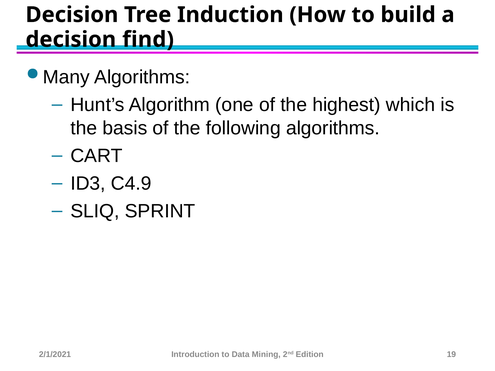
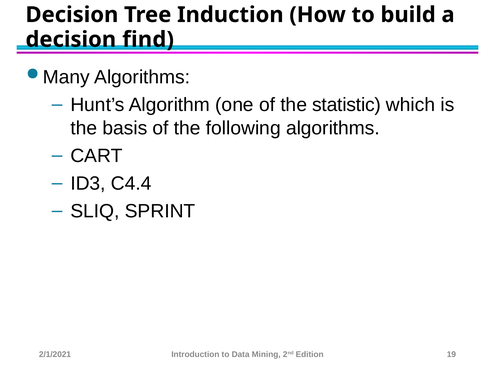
highest: highest -> statistic (347, 105)
C4.9: C4.9 -> C4.4 (131, 184)
